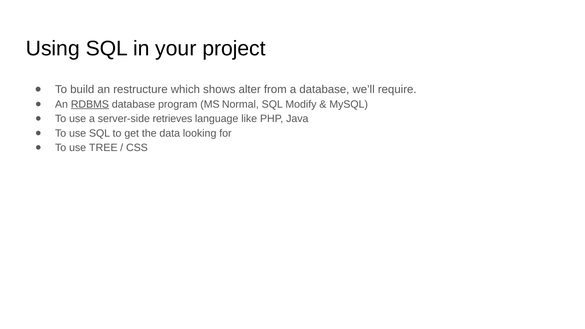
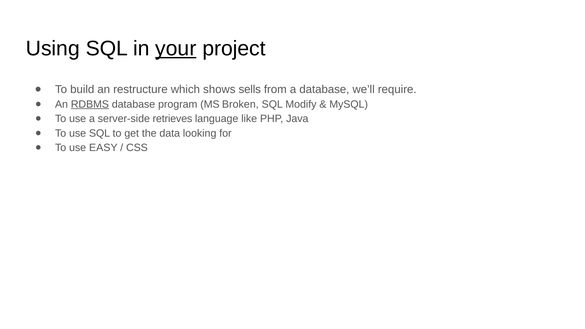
your underline: none -> present (176, 48)
alter: alter -> sells (250, 89)
Normal: Normal -> Broken (240, 104)
TREE: TREE -> EASY (103, 148)
